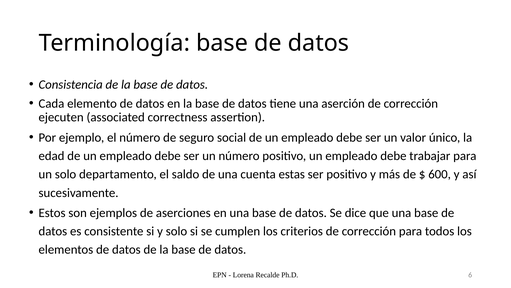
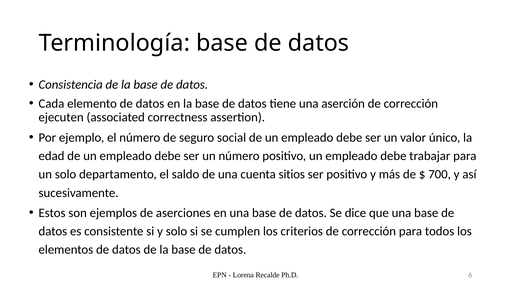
estas: estas -> sitios (292, 174)
600: 600 -> 700 (440, 174)
